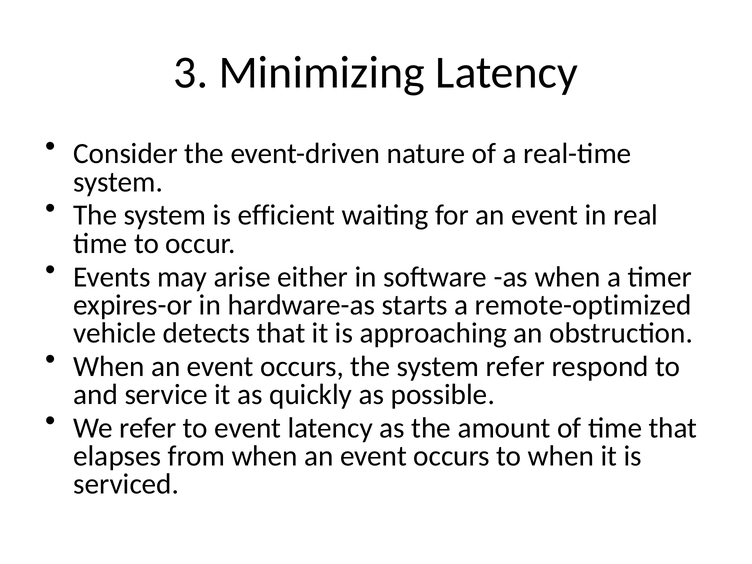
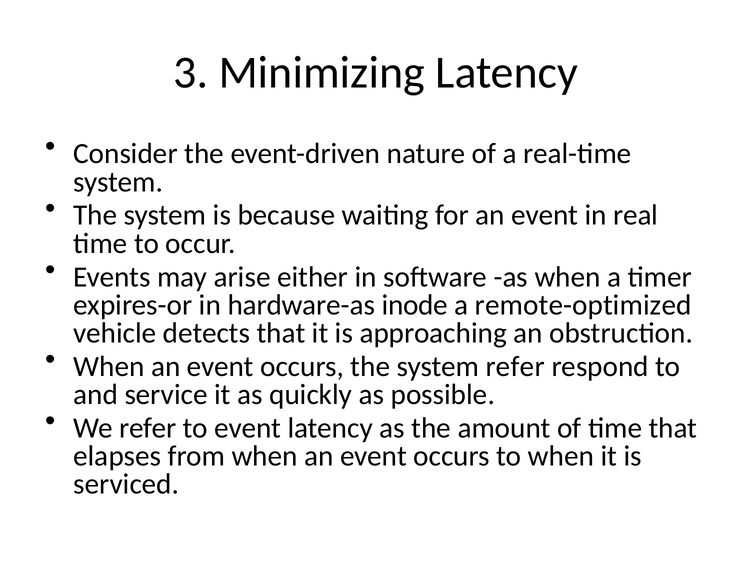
efficient: efficient -> because (286, 215)
starts: starts -> inode (415, 305)
